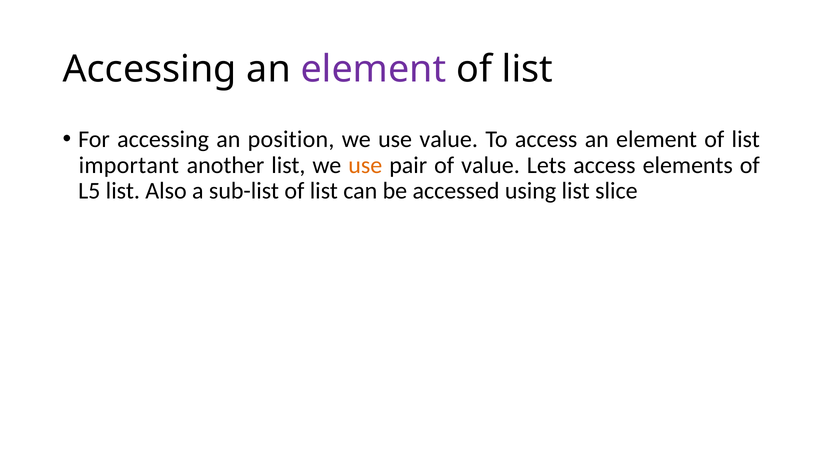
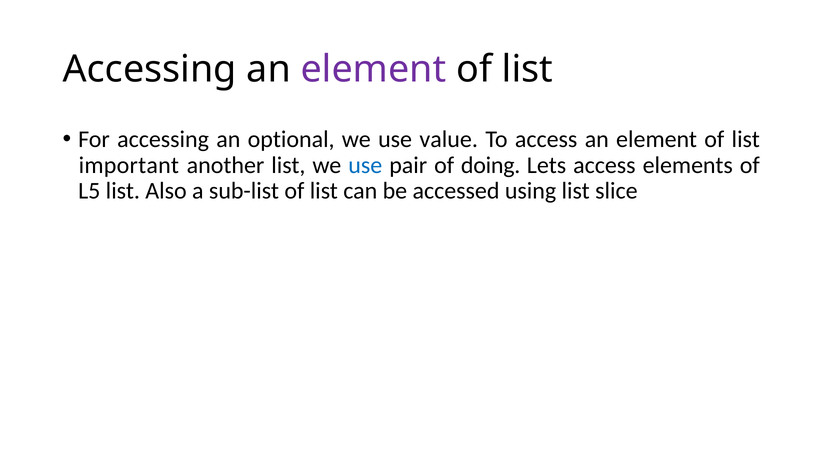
position: position -> optional (291, 139)
use colour: orange -> blue (365, 165)
of value: value -> doing (491, 165)
